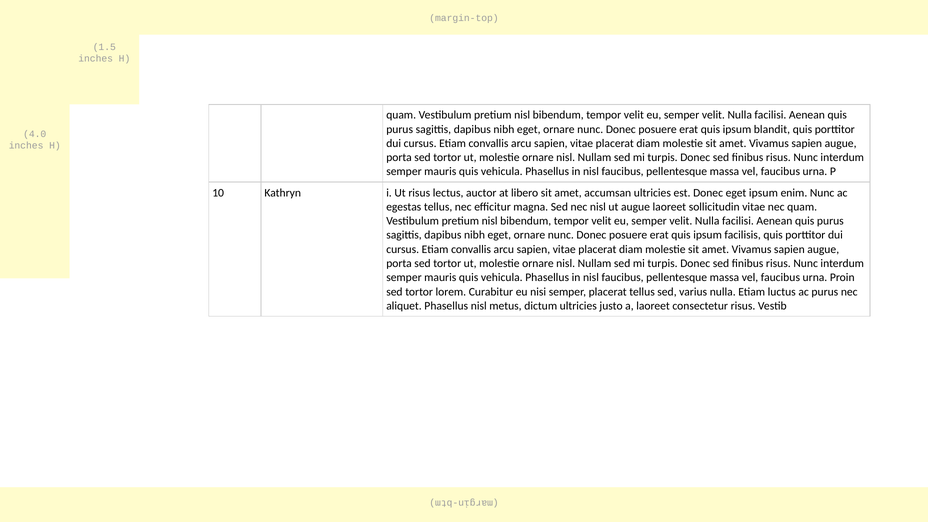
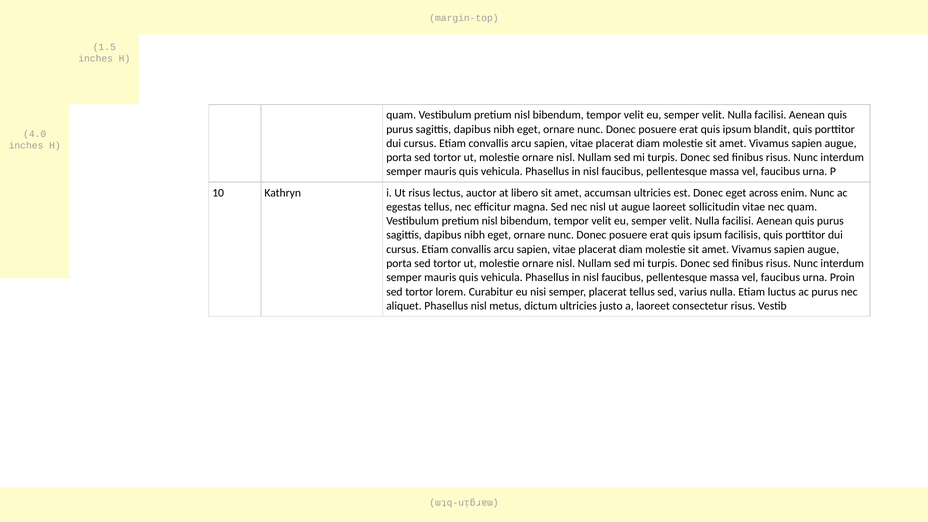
eget ipsum: ipsum -> across (764, 193)
